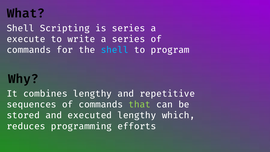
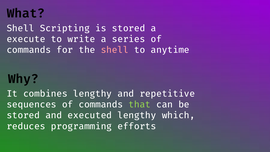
is series: series -> stored (129, 28)
shell colour: light blue -> pink (115, 50)
program: program -> anytime (170, 50)
